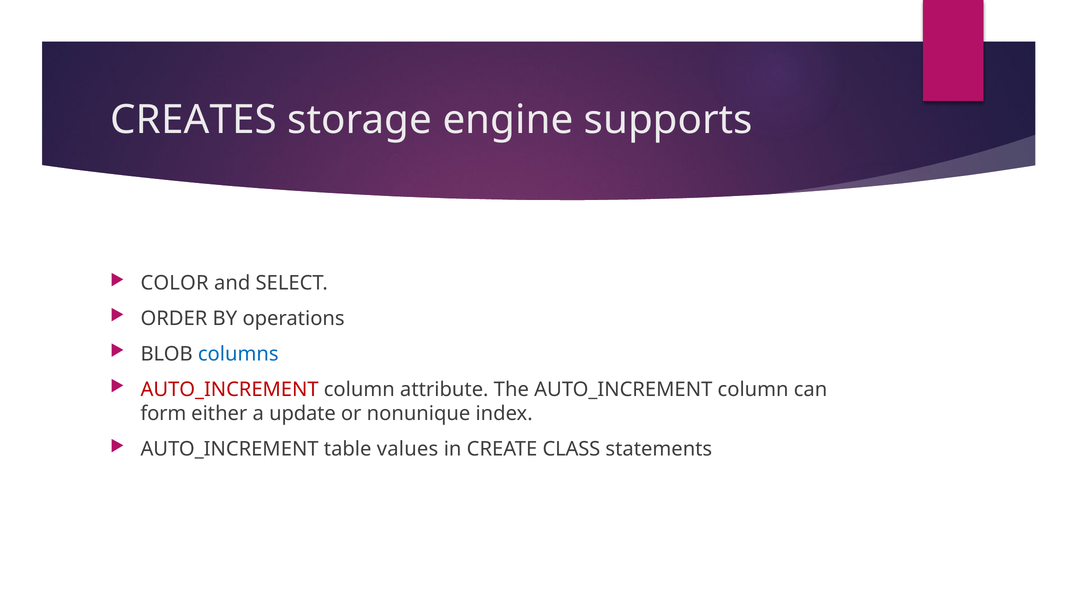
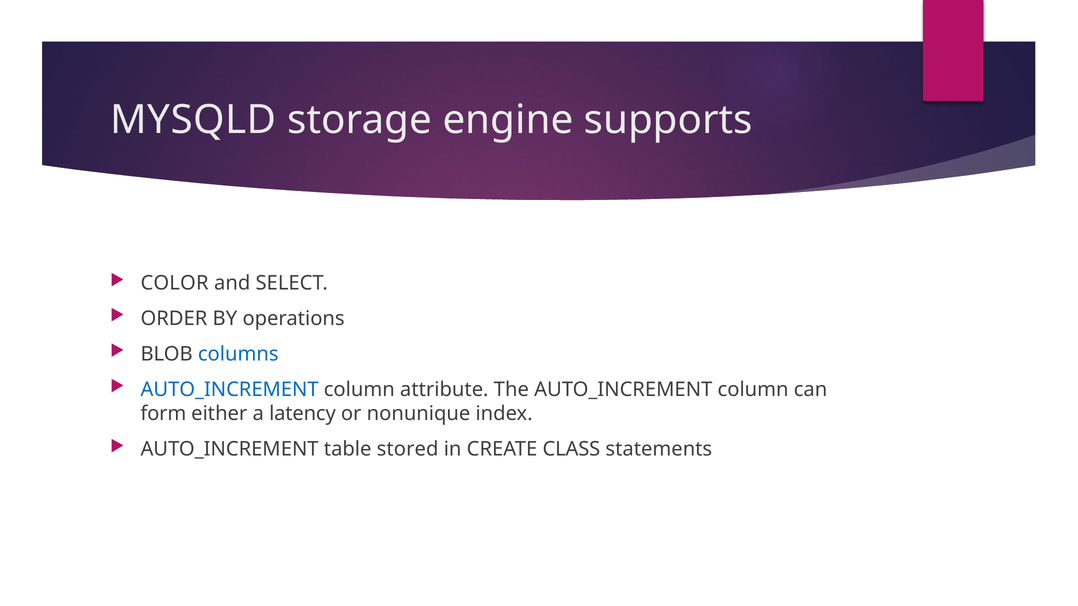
CREATES: CREATES -> MYSQLD (193, 120)
AUTO_INCREMENT colour: red -> blue (230, 390)
update: update -> latency (302, 414)
values: values -> stored (408, 449)
